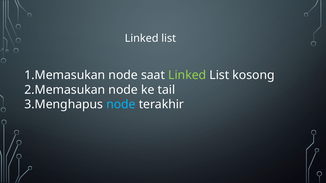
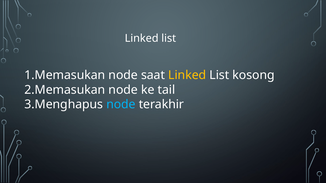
Linked colour: light green -> yellow (187, 75)
